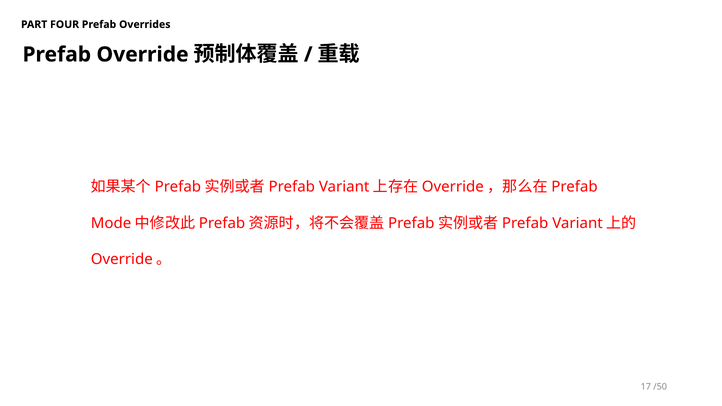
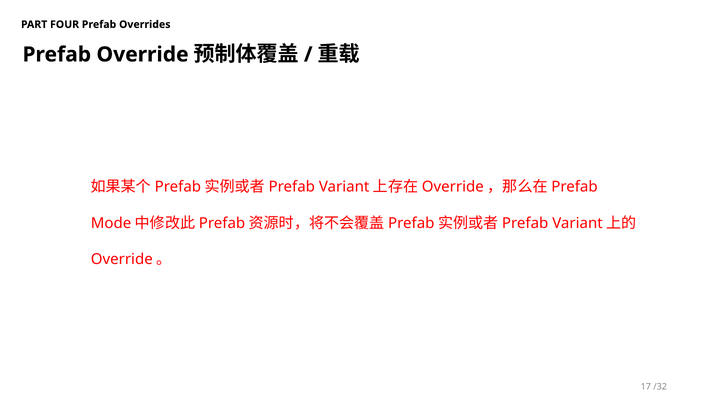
/50: /50 -> /32 (660, 387)
